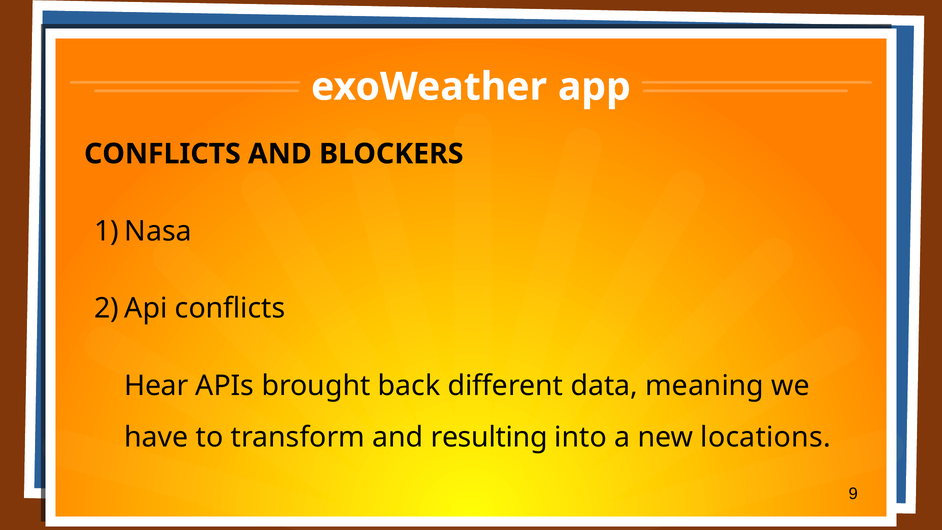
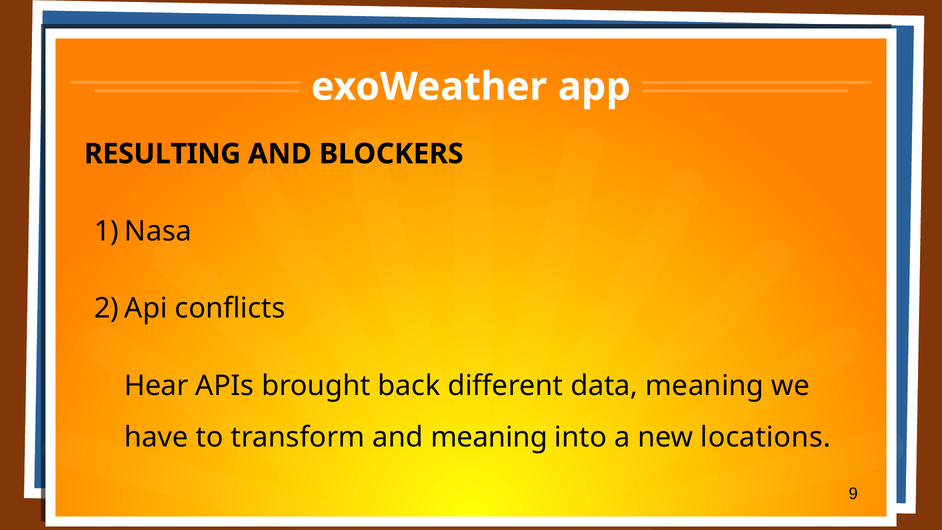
CONFLICTS: CONFLICTS -> RESULTING (163, 154)
and resulting: resulting -> meaning (489, 437)
